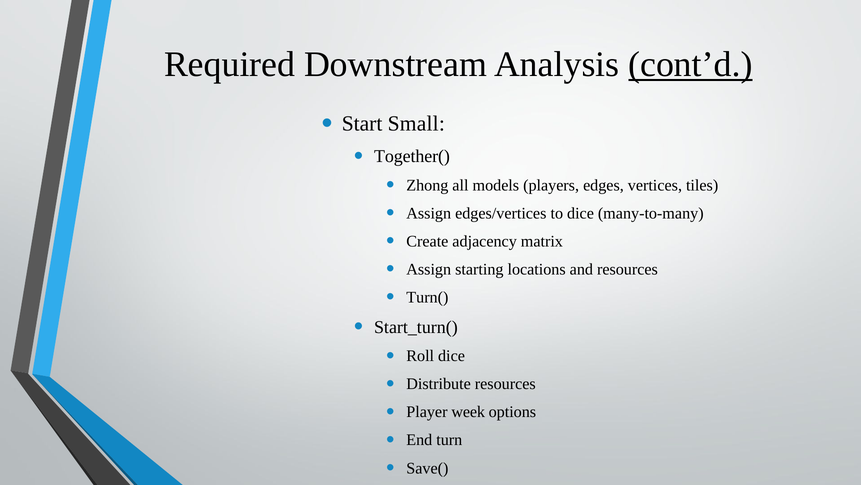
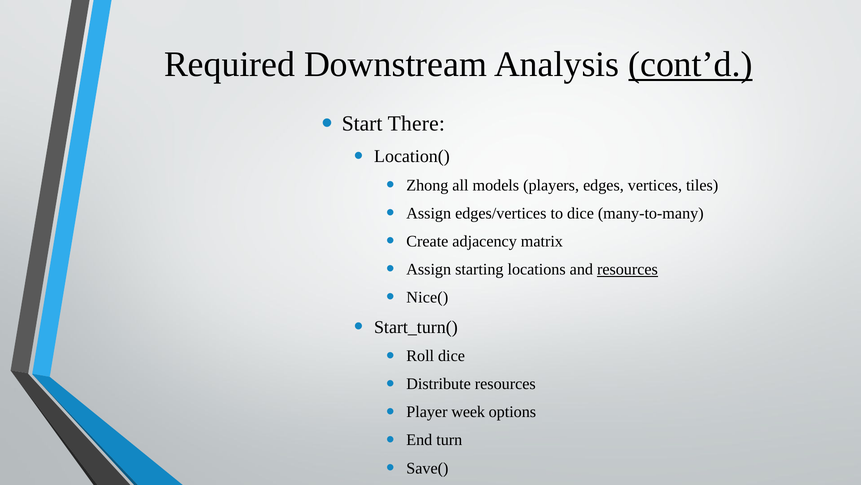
Small: Small -> There (416, 124)
Together(: Together( -> Location( (412, 156)
resources underline: none -> present (627, 269)
Turn(: Turn( -> Nice( (427, 297)
